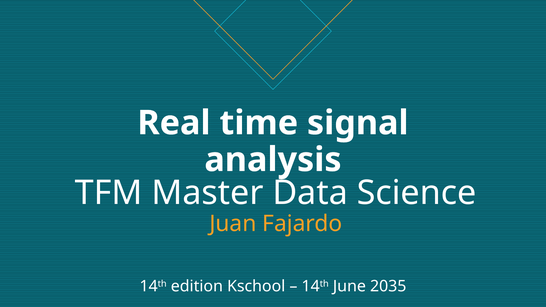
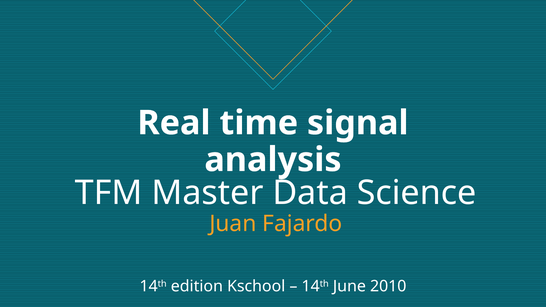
2035: 2035 -> 2010 (388, 286)
